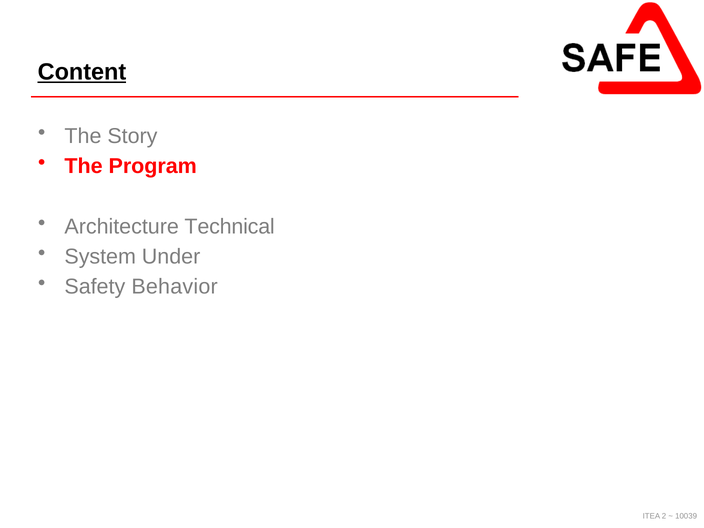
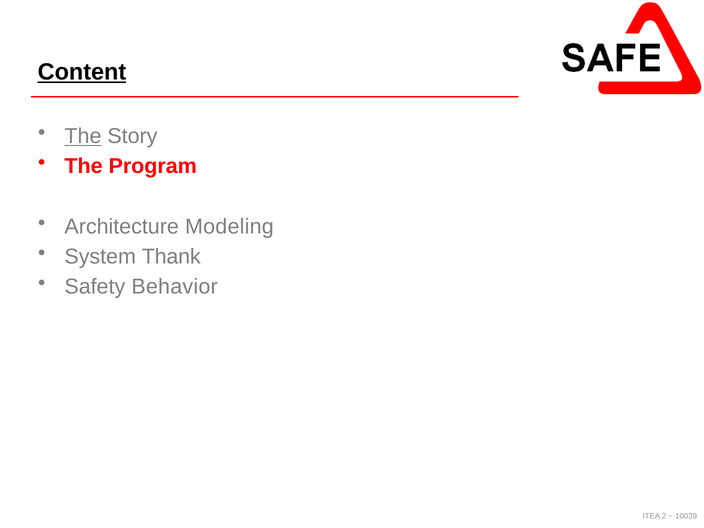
The underline: none -> present (83, 136)
Technical: Technical -> Modeling (229, 227)
Under: Under -> Thank (171, 257)
